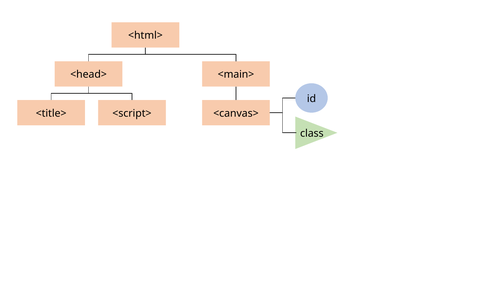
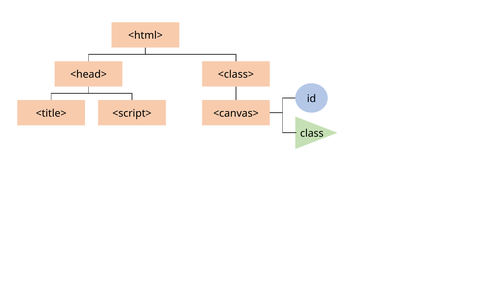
<main>: <main> -> <class> (236, 75)
